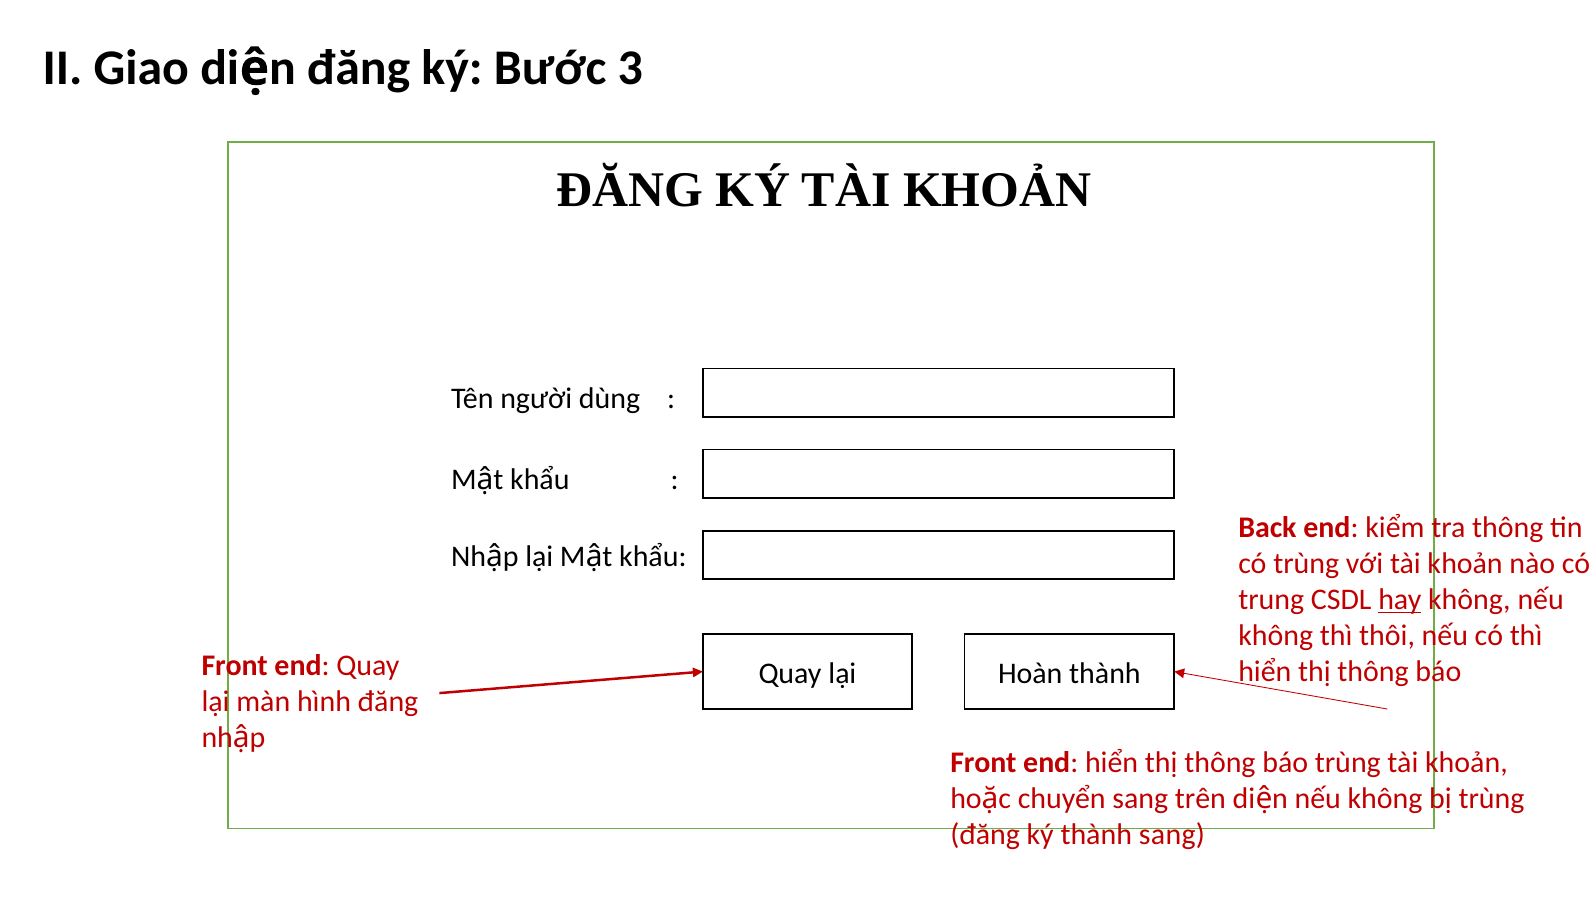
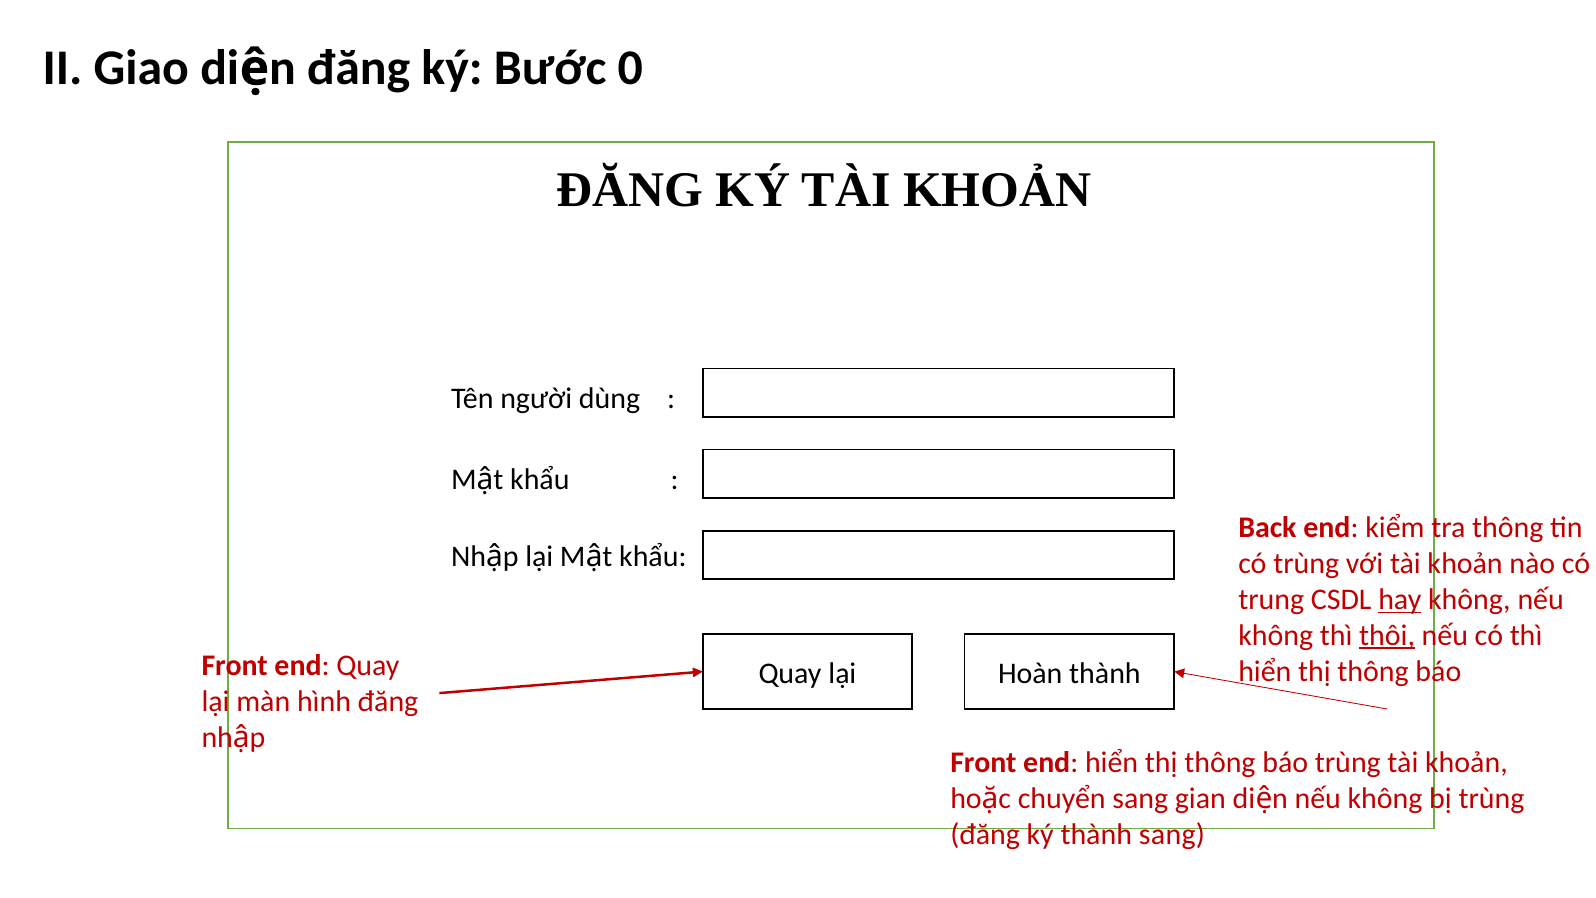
3: 3 -> 0 (630, 68)
thôi underline: none -> present (1387, 635)
trên: trên -> gian (1200, 798)
